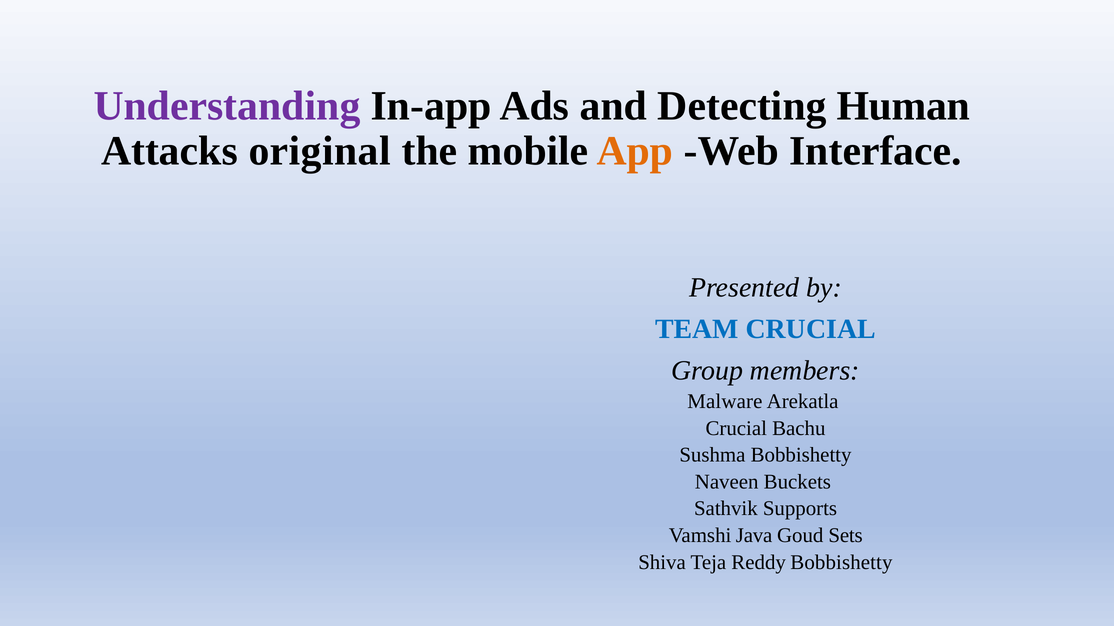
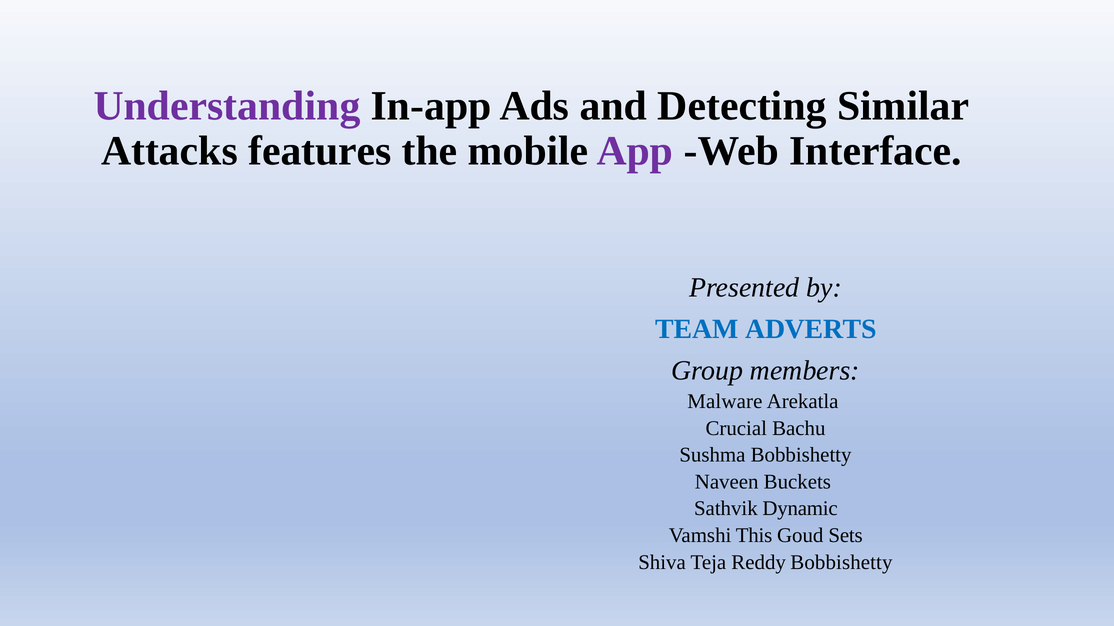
Human: Human -> Similar (903, 106)
original: original -> features (320, 151)
App colour: orange -> purple (635, 151)
TEAM CRUCIAL: CRUCIAL -> ADVERTS (811, 329)
Supports: Supports -> Dynamic (800, 509)
Java: Java -> This (754, 536)
